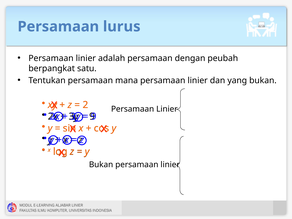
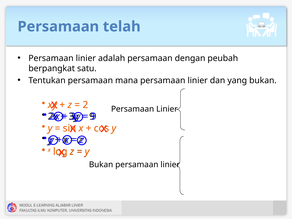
lurus: lurus -> telah (122, 27)
